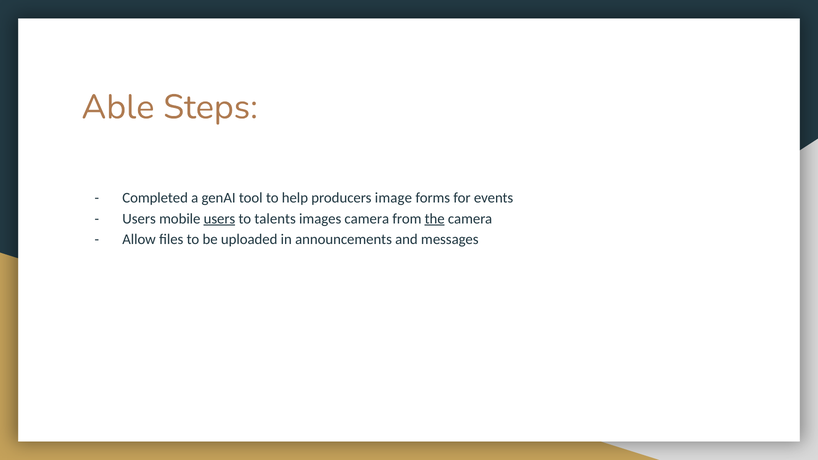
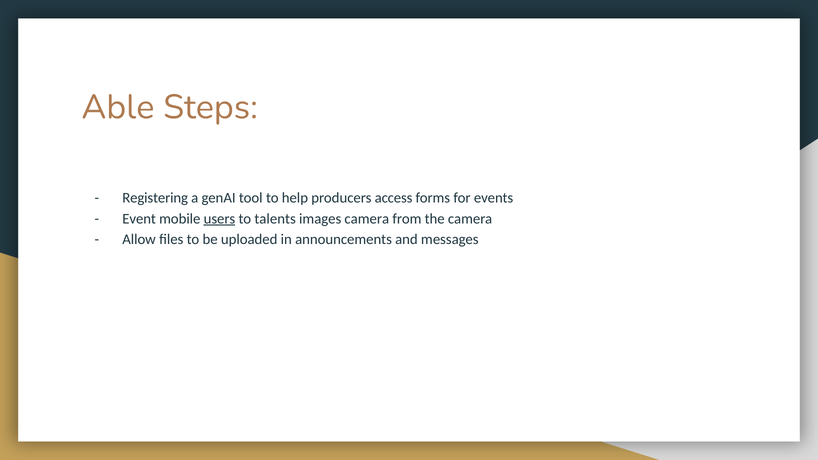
Completed: Completed -> Registering (155, 198)
image: image -> access (394, 198)
Users: Users -> Event (139, 219)
the underline: present -> none (435, 219)
